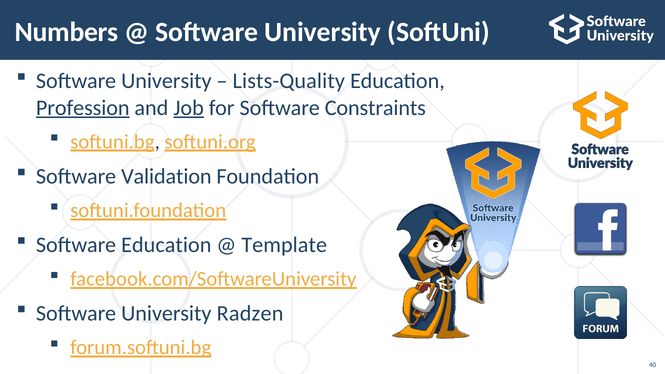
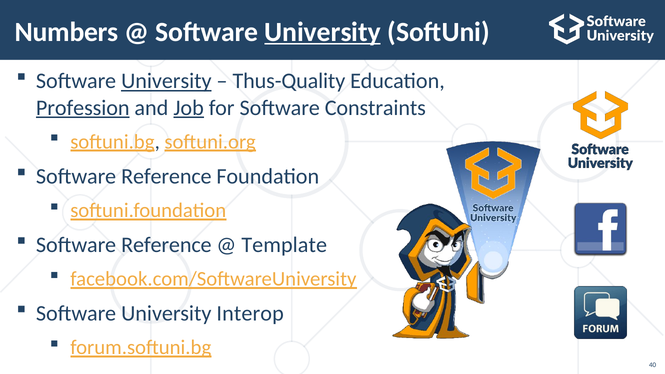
University underline: none -> present (323, 32)
University underline: none -> present (166, 81)
Lists-Quality: Lists-Quality -> Thus-Quality (289, 81)
Validation: Validation -> Reference (166, 176)
Education: Education -> Reference (166, 245)
Radzen: Radzen -> Interop (250, 314)
